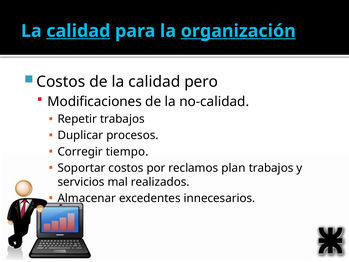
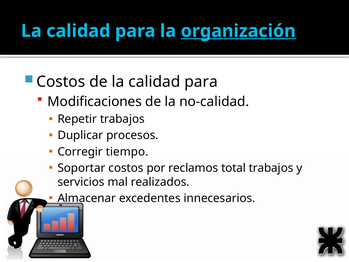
calidad underline: present -> none (78, 31)
de la calidad pero: pero -> para (201, 82)
plan: plan -> total (234, 168)
